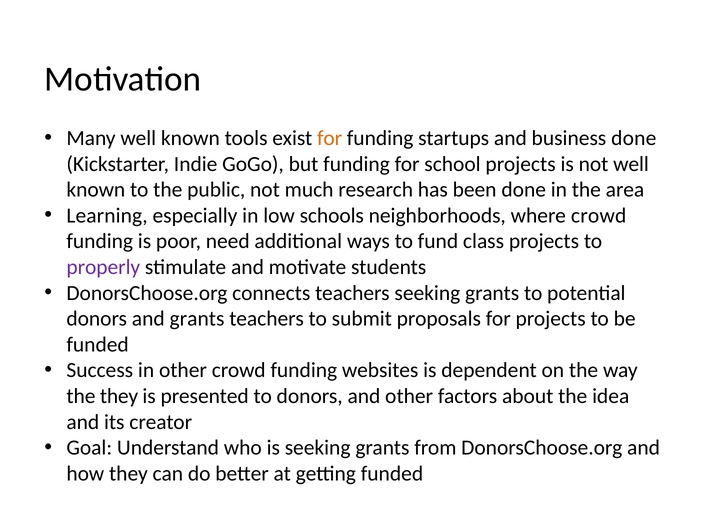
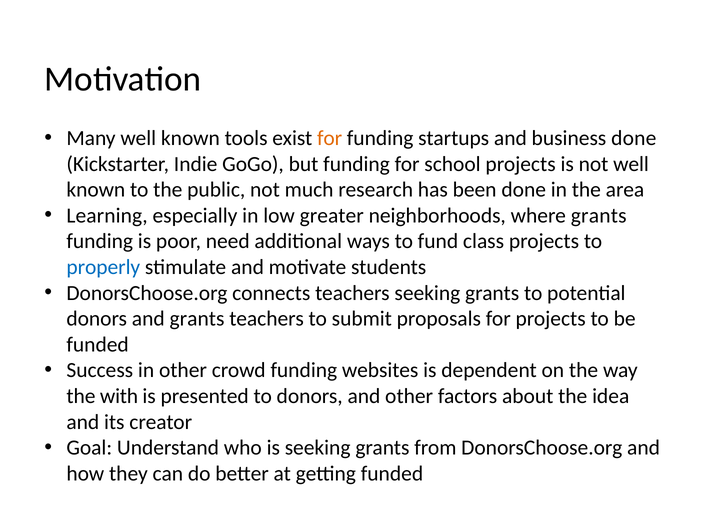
schools: schools -> greater (332, 216)
where crowd: crowd -> grants (599, 216)
properly colour: purple -> blue (103, 267)
the they: they -> with (119, 396)
